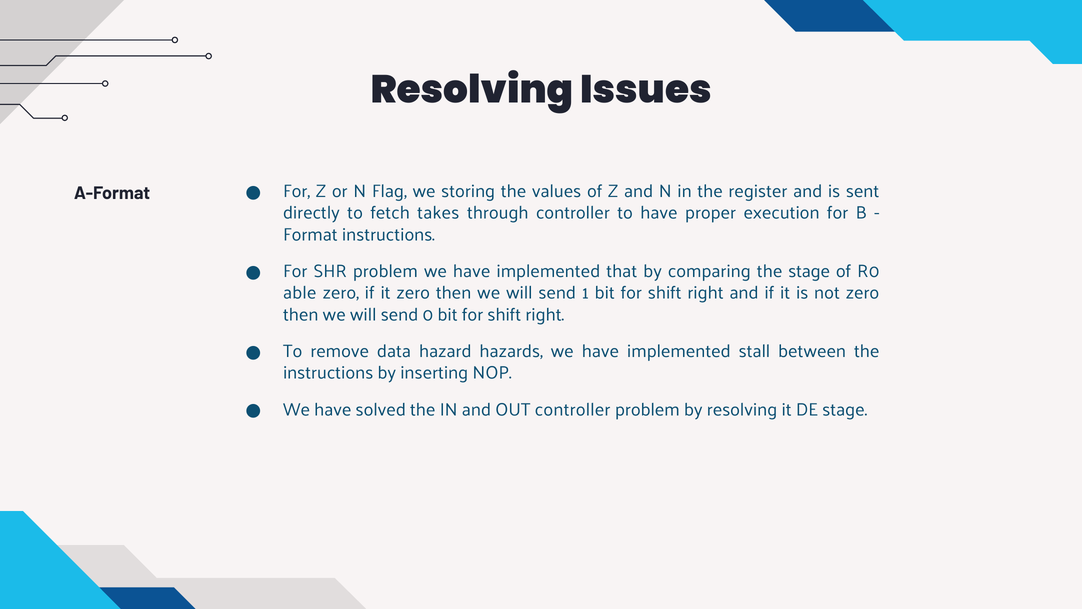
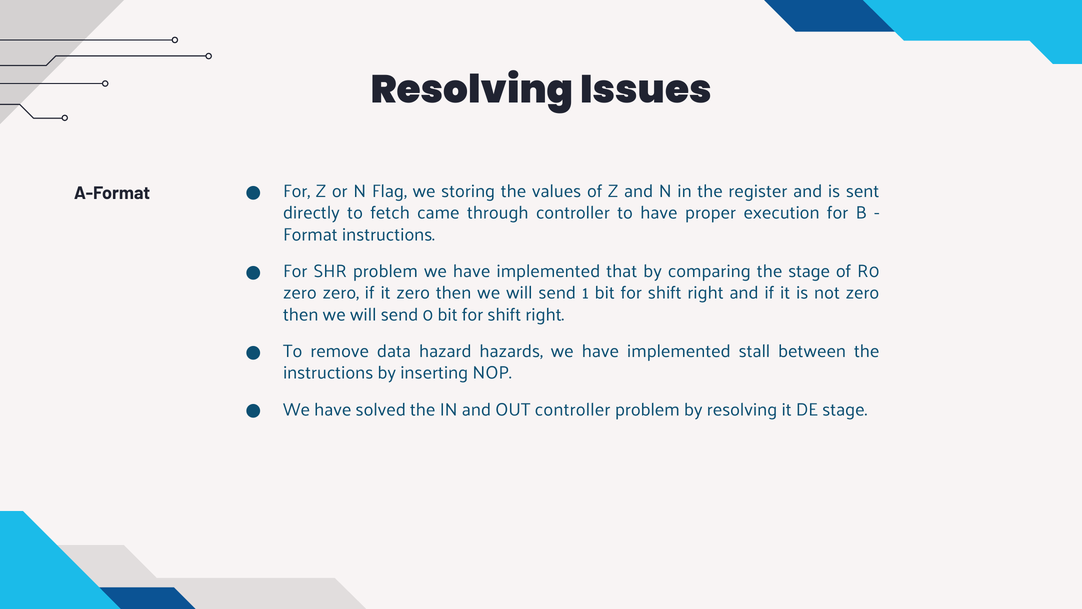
takes: takes -> came (438, 213)
able: able -> zero (300, 293)
